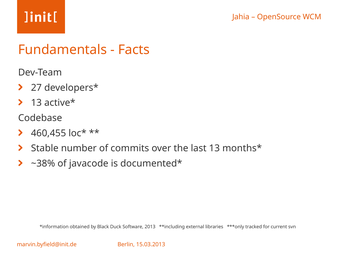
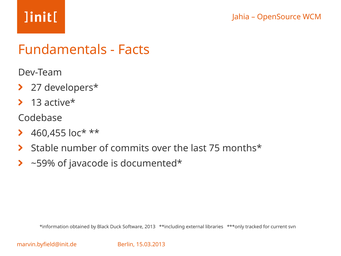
last 13: 13 -> 75 (214, 148)
~38%: ~38% -> ~59% (43, 163)
